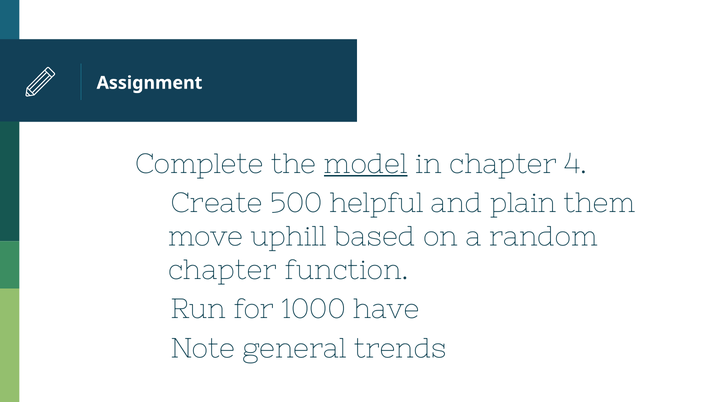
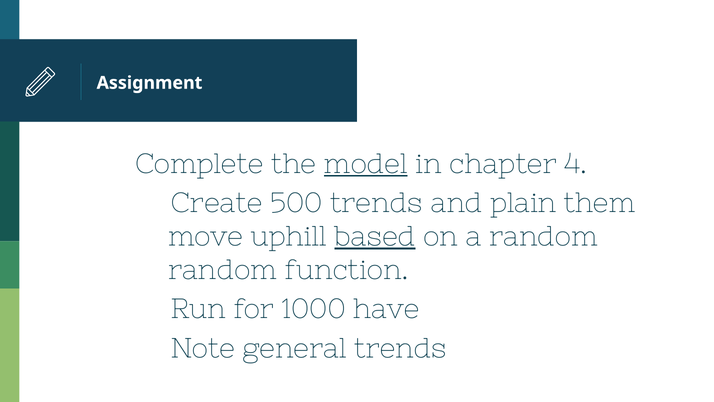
500 helpful: helpful -> trends (376, 203)
based underline: none -> present (375, 236)
chapter: chapter -> random (223, 270)
